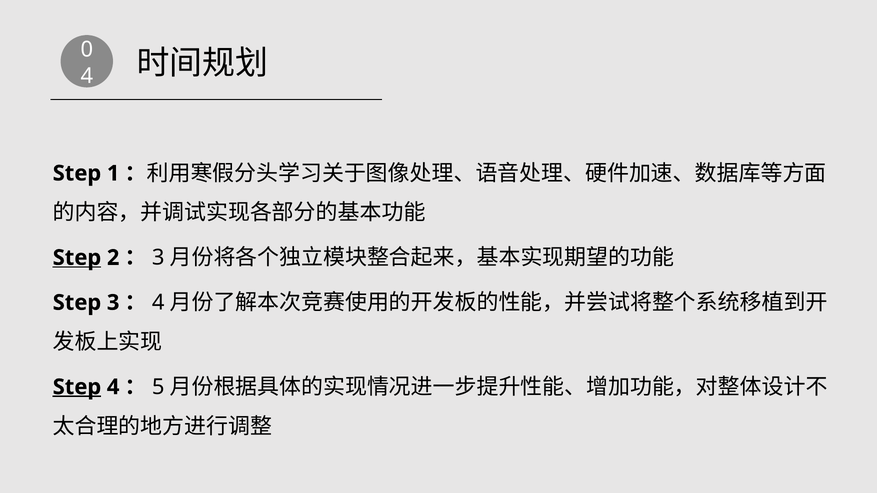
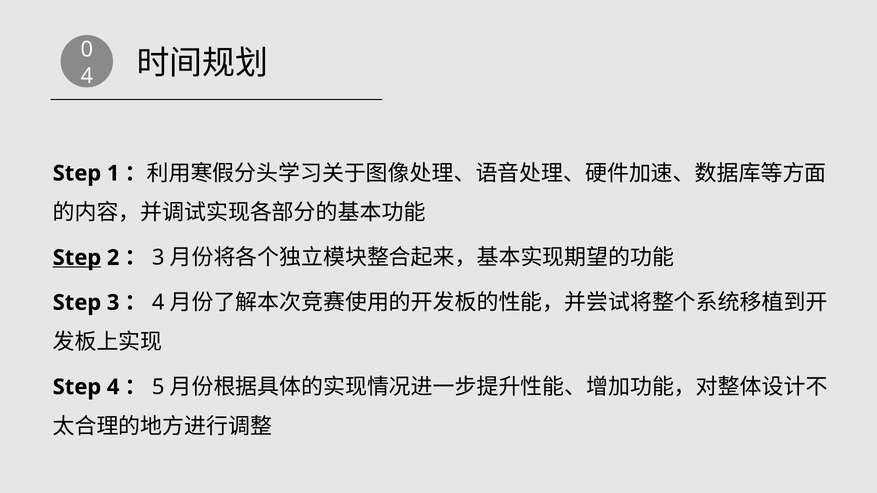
Step underline: present -> none (77, 387)
